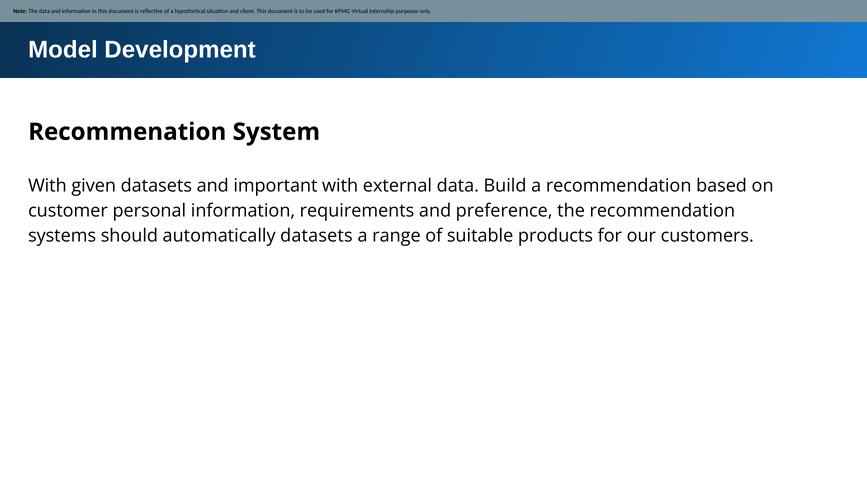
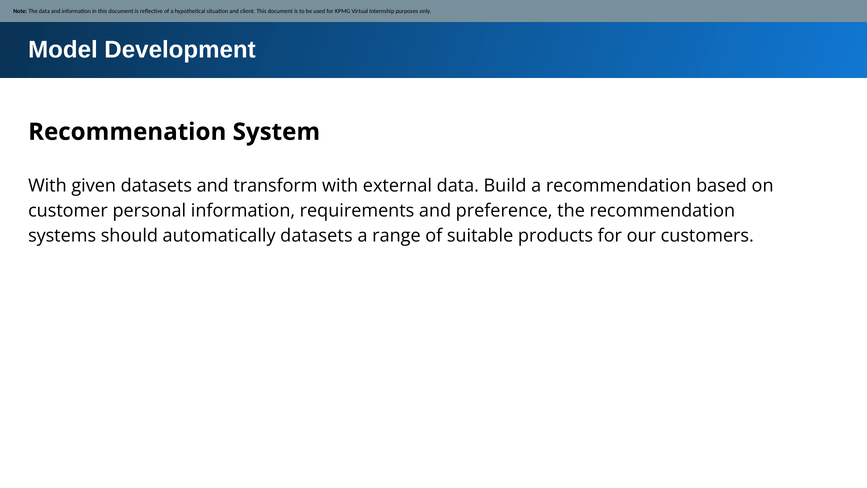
important: important -> transform (275, 186)
